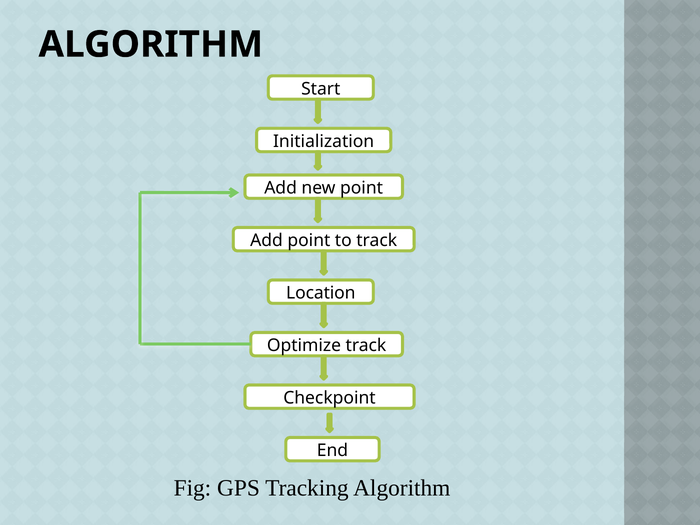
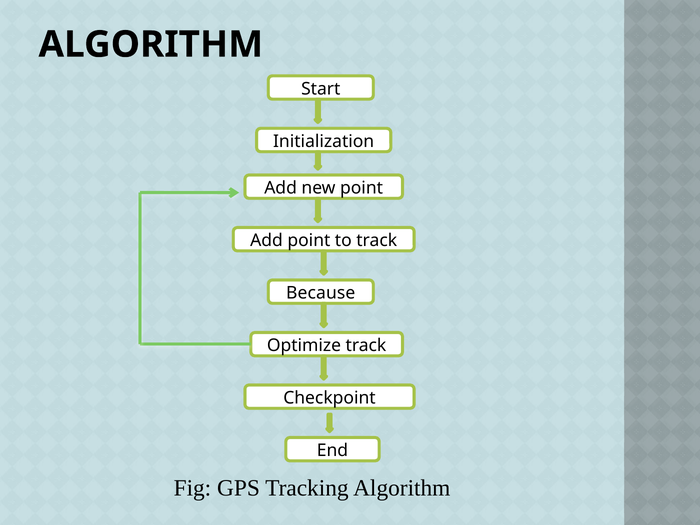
Location: Location -> Because (321, 293)
